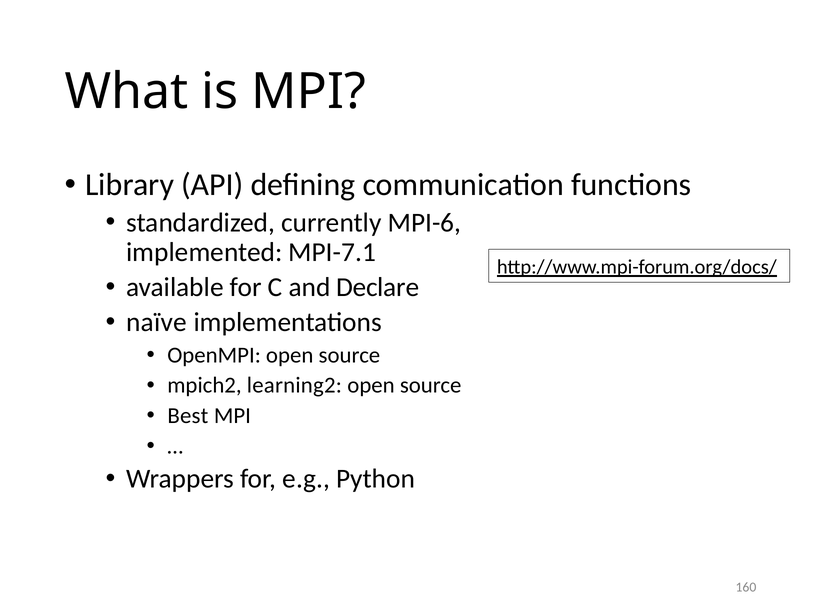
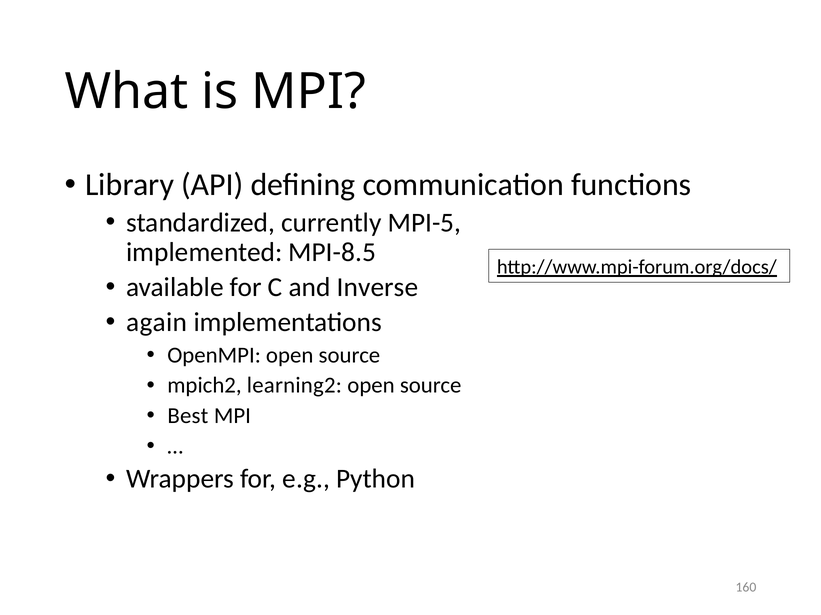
MPI-6: MPI-6 -> MPI-5 (424, 223)
MPI-7.1: MPI-7.1 -> MPI-8.5 (332, 252)
Declare: Declare -> Inverse (377, 288)
naïve: naïve -> again (157, 323)
